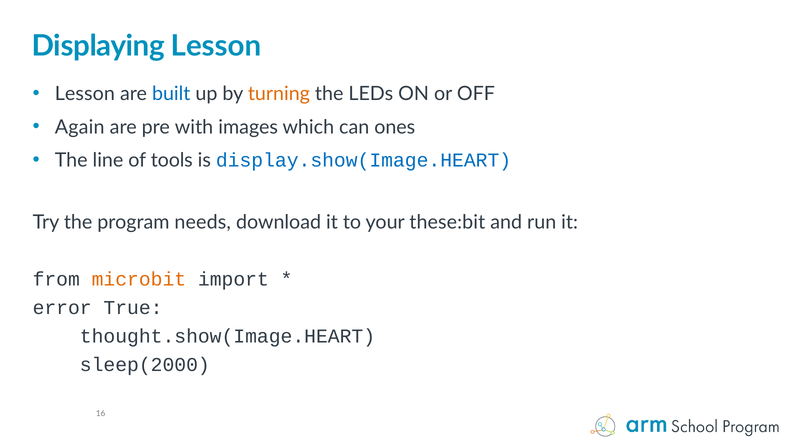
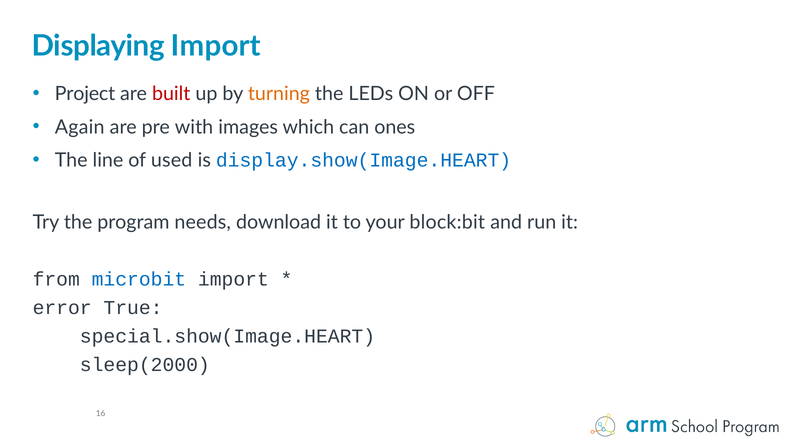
Displaying Lesson: Lesson -> Import (216, 46)
Lesson: Lesson -> Project (85, 94)
built colour: blue -> red (171, 94)
tools: tools -> used (172, 161)
these:bit: these:bit -> block:bit (447, 223)
microbit colour: orange -> blue (139, 280)
thought.show(Image.HEART: thought.show(Image.HEART -> special.show(Image.HEART (227, 337)
